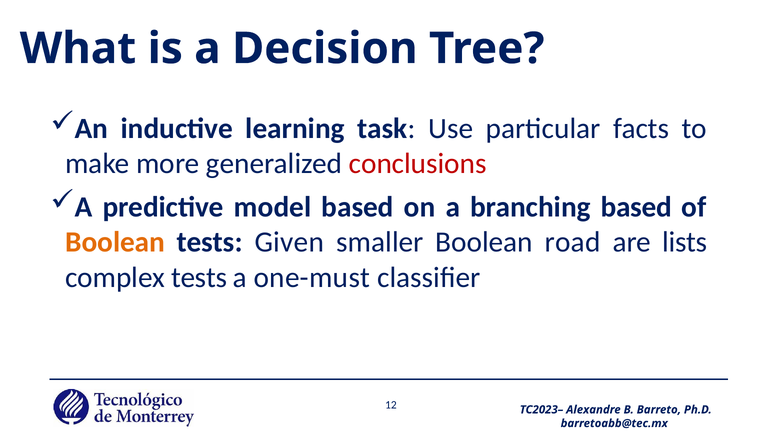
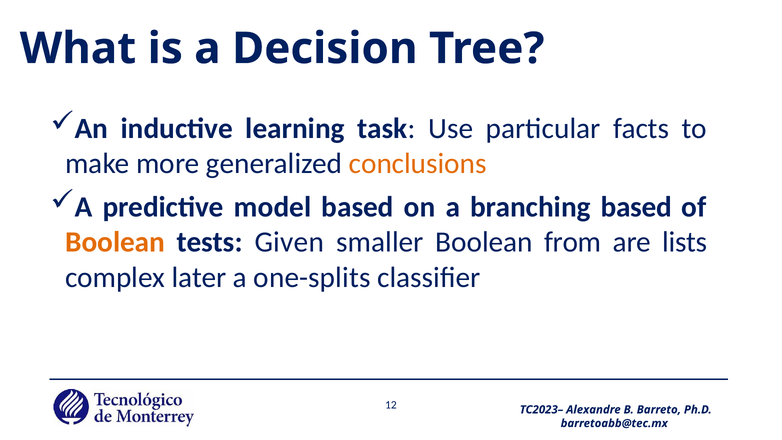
conclusions colour: red -> orange (418, 164)
road: road -> from (573, 242)
complex tests: tests -> later (199, 277)
one-must: one-must -> one-splits (312, 277)
